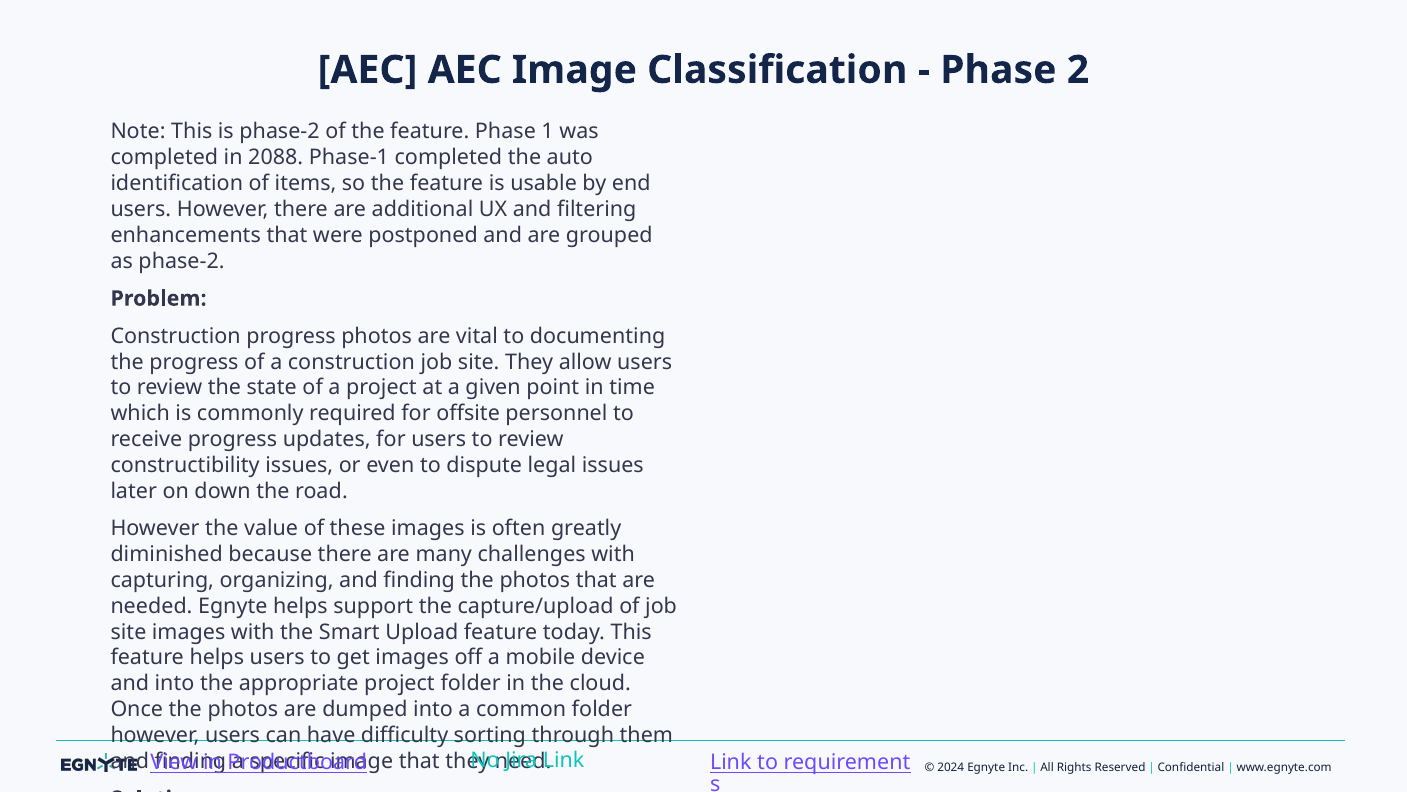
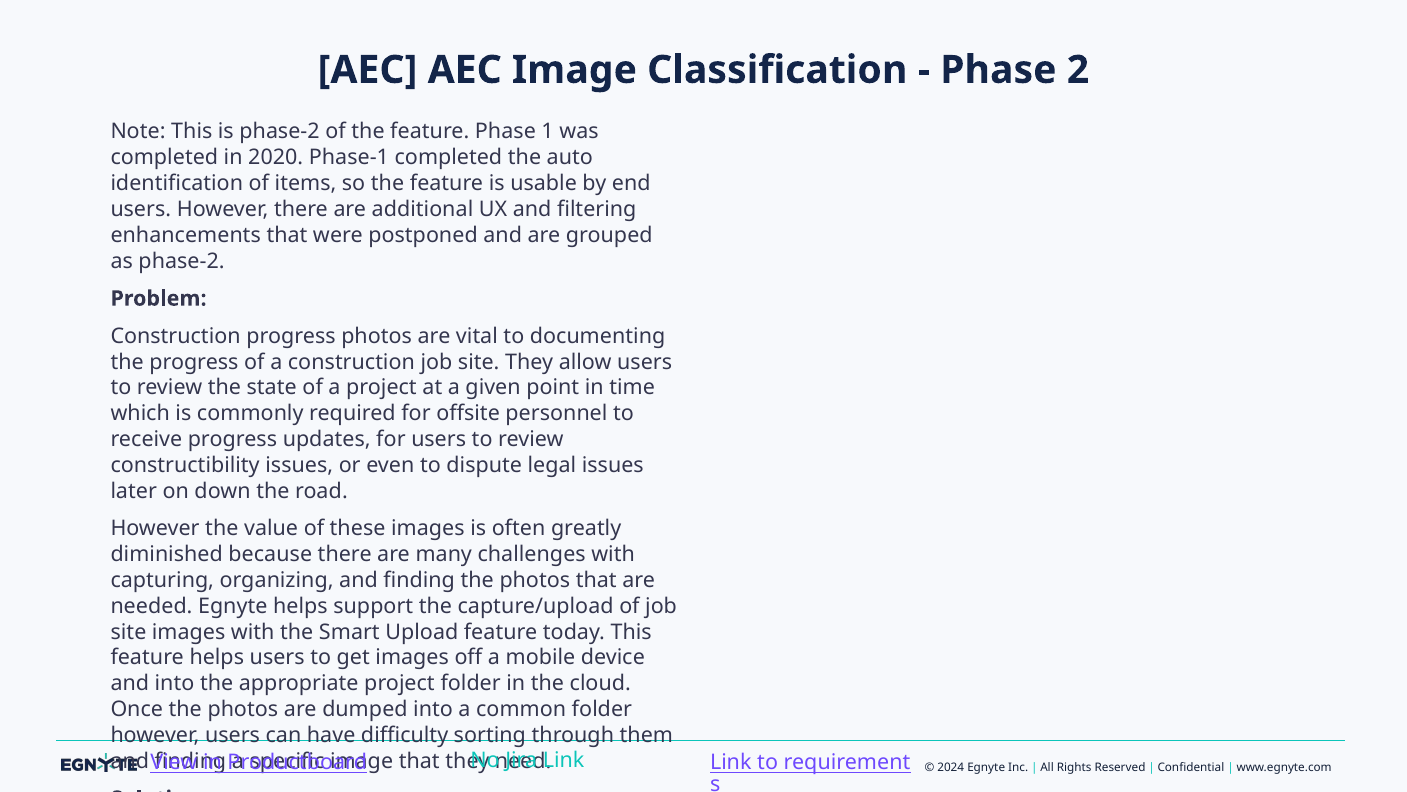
2088: 2088 -> 2020 (276, 158)
